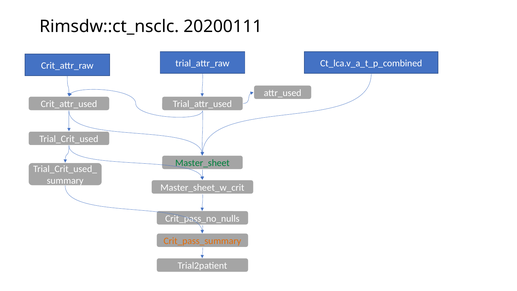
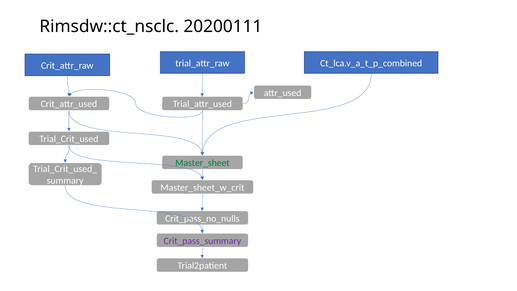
Crit_pass_summary colour: orange -> purple (202, 241)
